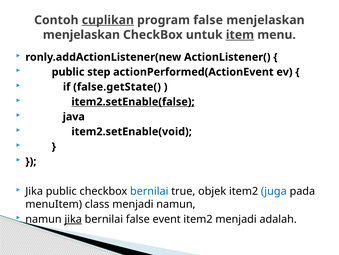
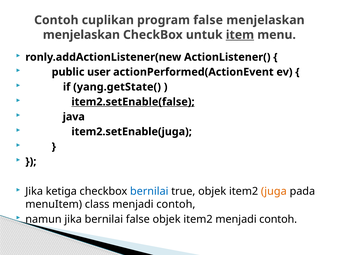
cuplikan underline: present -> none (108, 20)
step: step -> user (99, 72)
false.getState(: false.getState( -> yang.getState( (117, 87)
item2.setEnable(void: item2.setEnable(void -> item2.setEnable(juga (132, 131)
Jika public: public -> ketiga (61, 191)
juga colour: blue -> orange (274, 191)
namun: namun -> contoh (176, 204)
jika underline: present -> none (73, 219)
false event: event -> objek (167, 219)
item2 menjadi adalah: adalah -> contoh (278, 219)
